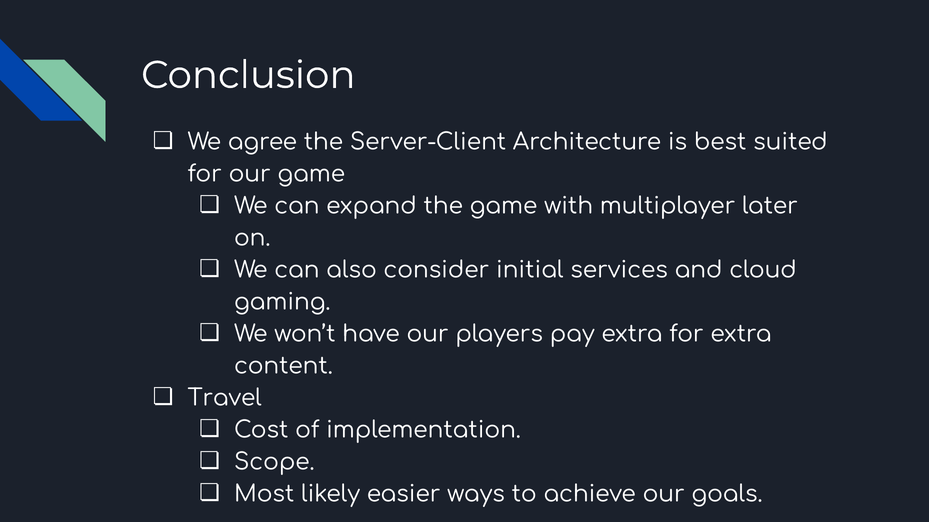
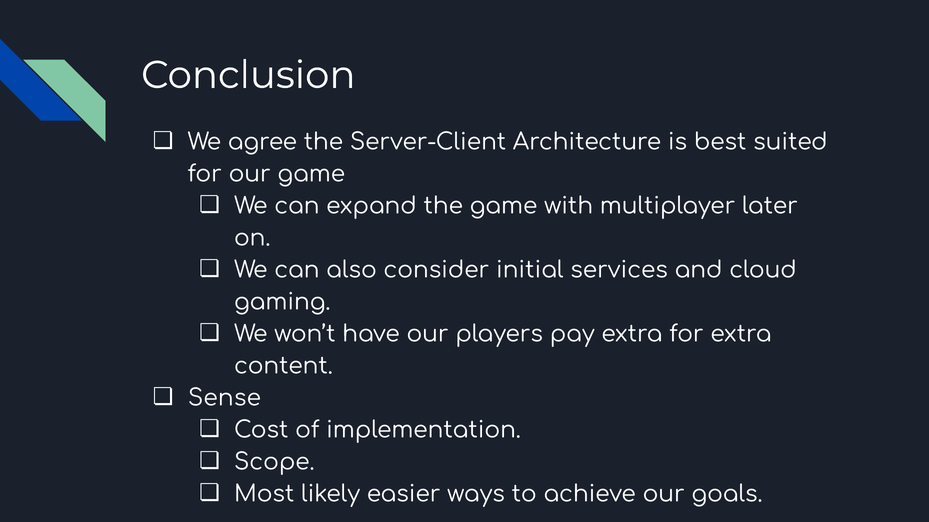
Travel: Travel -> Sense (224, 399)
